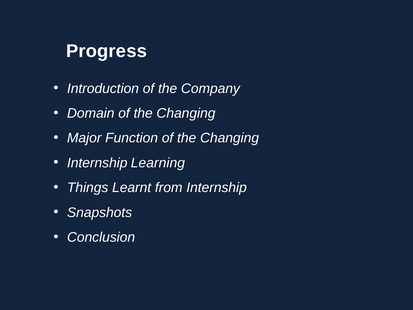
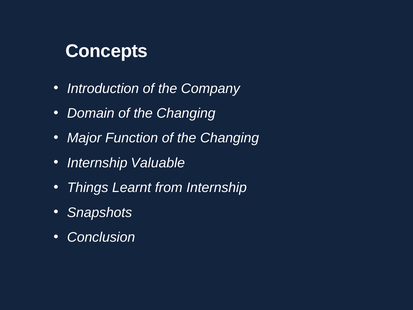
Progress: Progress -> Concepts (107, 51)
Learning: Learning -> Valuable (158, 163)
